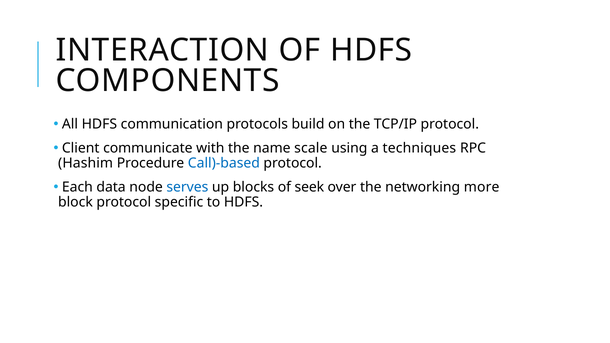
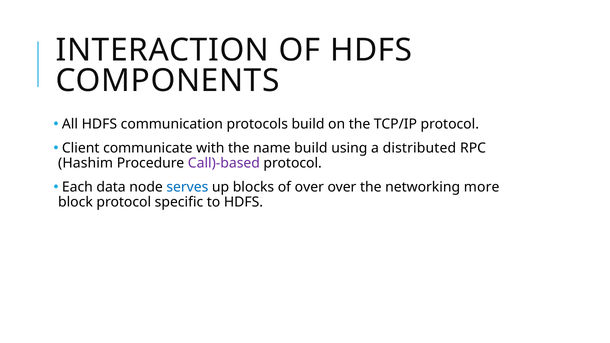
name scale: scale -> build (311, 148)
techniques: techniques -> distributed (419, 148)
Call)-based colour: blue -> purple (224, 163)
of seek: seek -> over (309, 187)
